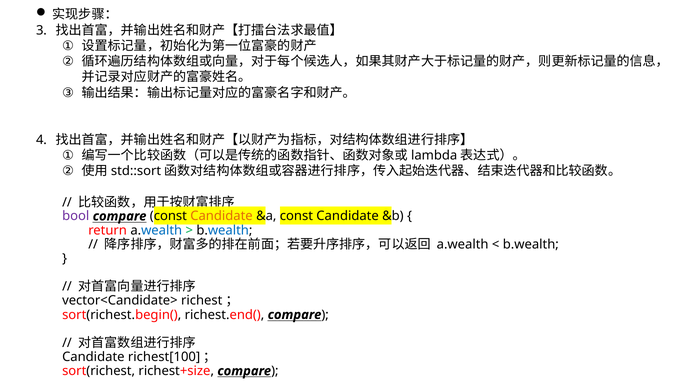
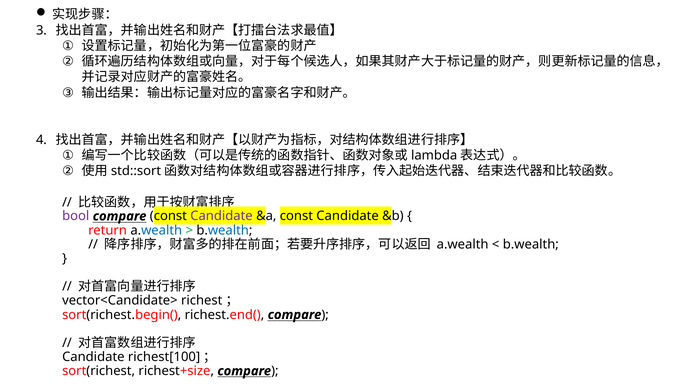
Candidate colour: orange -> purple (222, 216)
